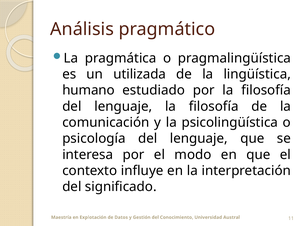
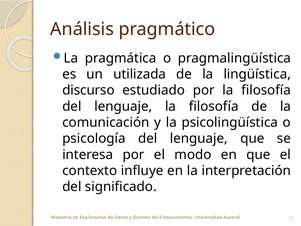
humano: humano -> discurso (88, 90)
